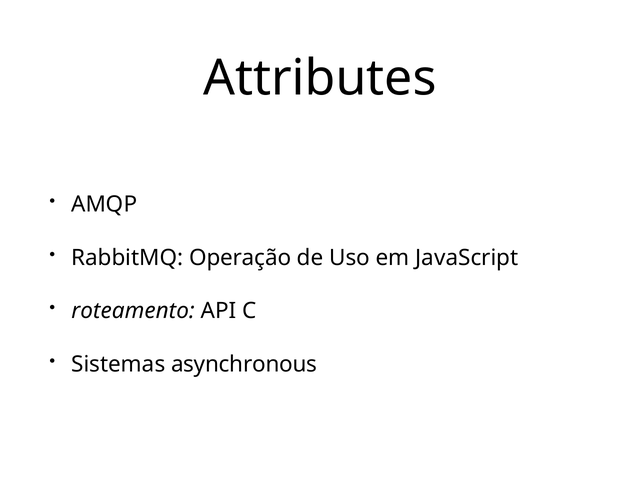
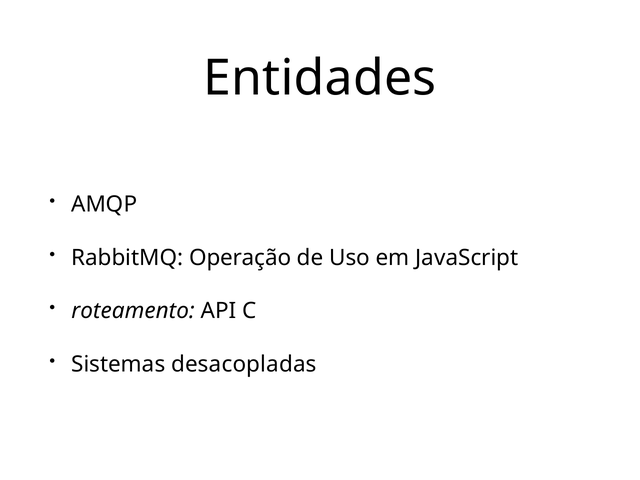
Attributes: Attributes -> Entidades (320, 78)
asynchronous: asynchronous -> desacopladas (244, 364)
